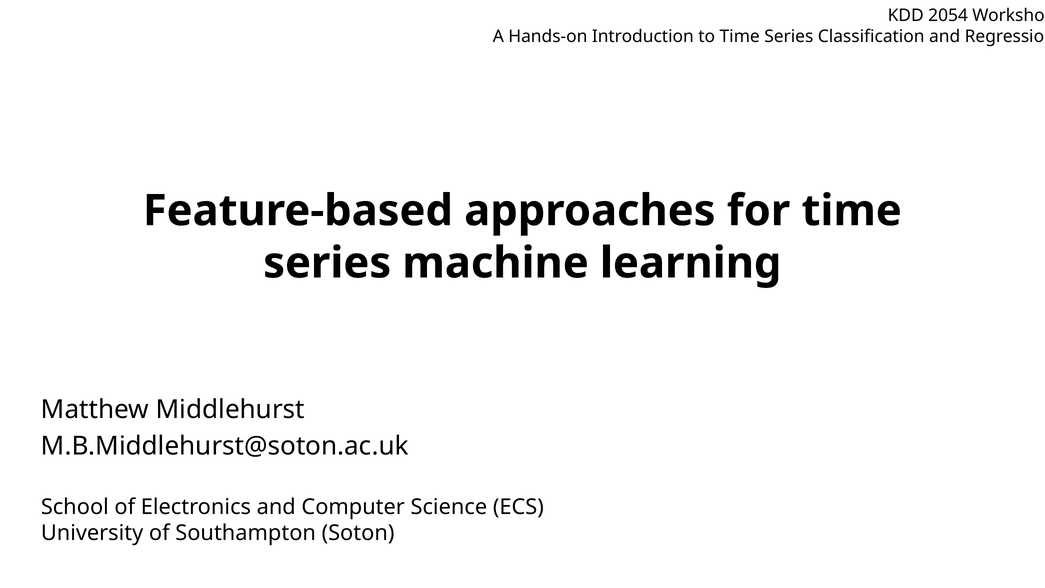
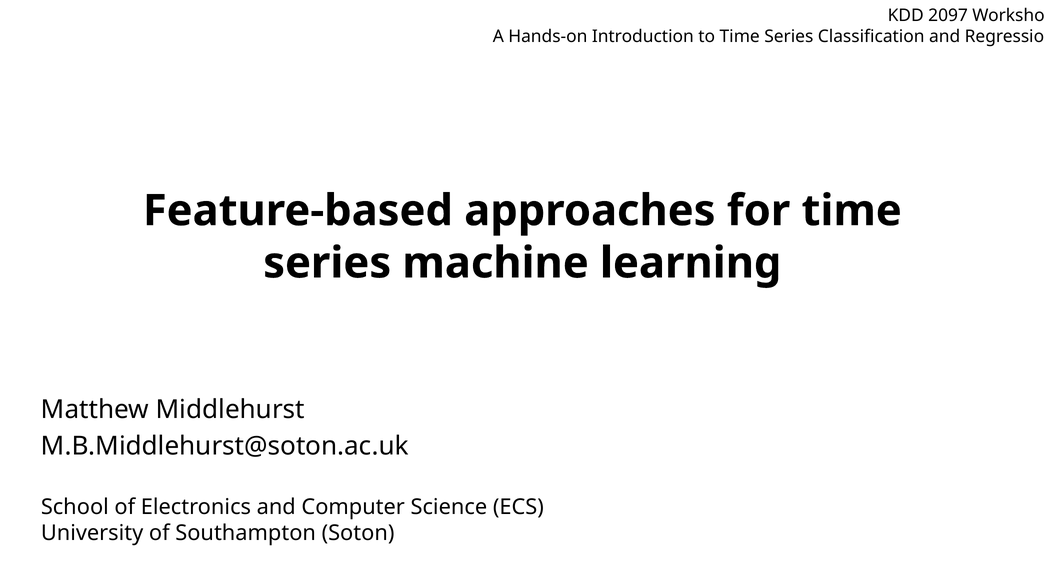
2054: 2054 -> 2097 (948, 15)
